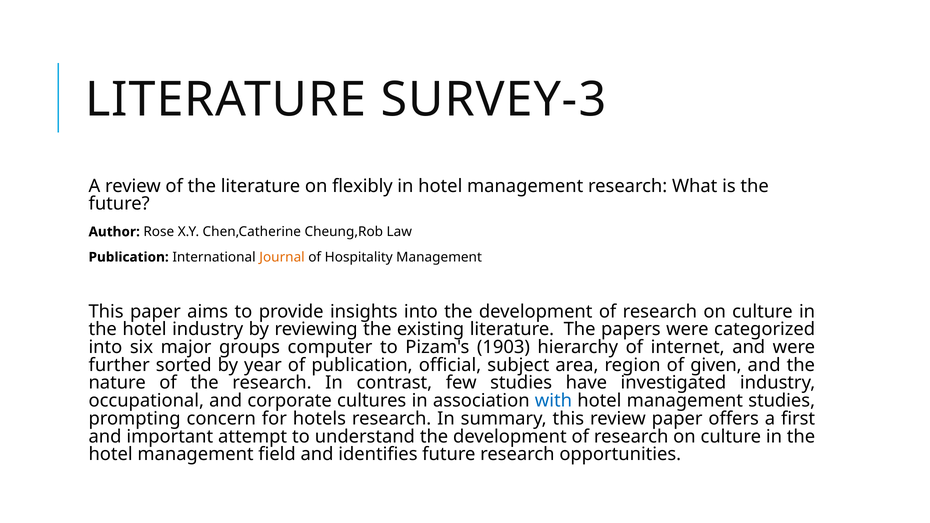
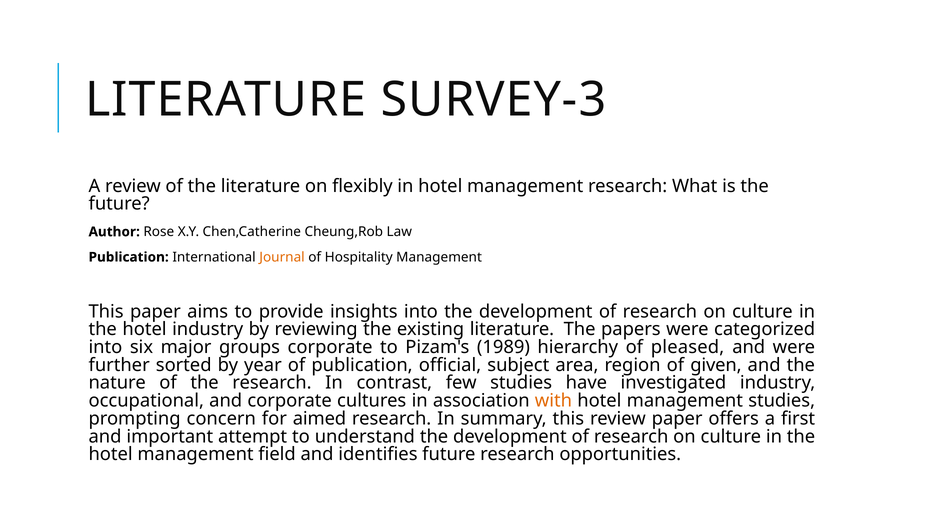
groups computer: computer -> corporate (330, 347)
1903: 1903 -> 1989 (503, 347)
internet: internet -> pleased (688, 347)
with colour: blue -> orange (553, 401)
hotels: hotels -> aimed (319, 419)
